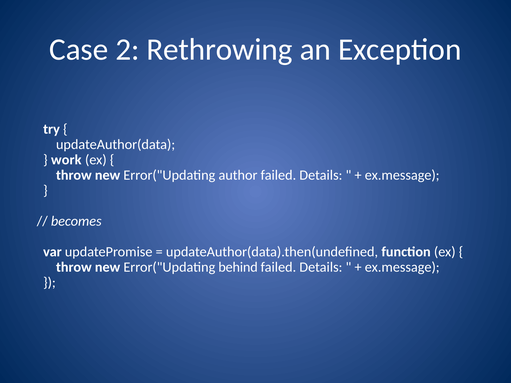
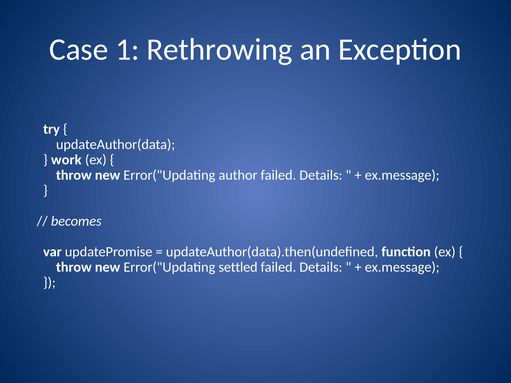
2: 2 -> 1 (128, 49)
behind: behind -> settled (238, 267)
